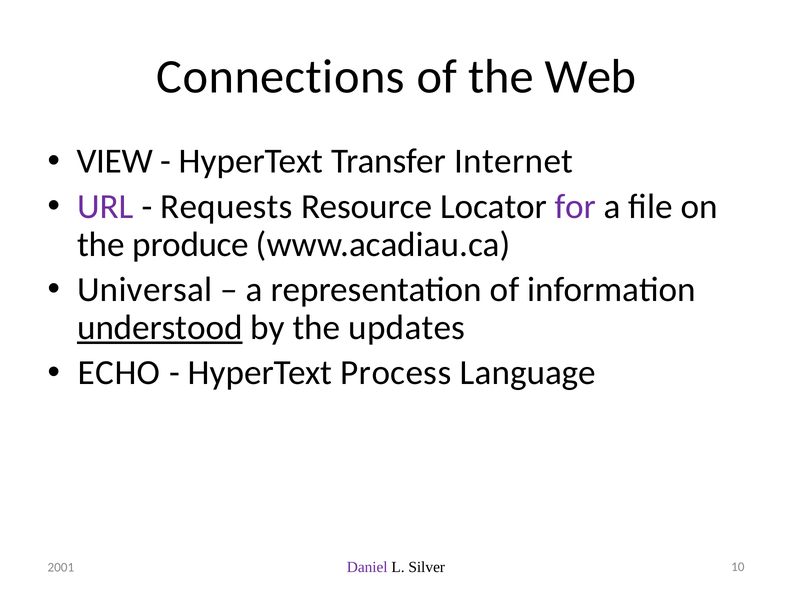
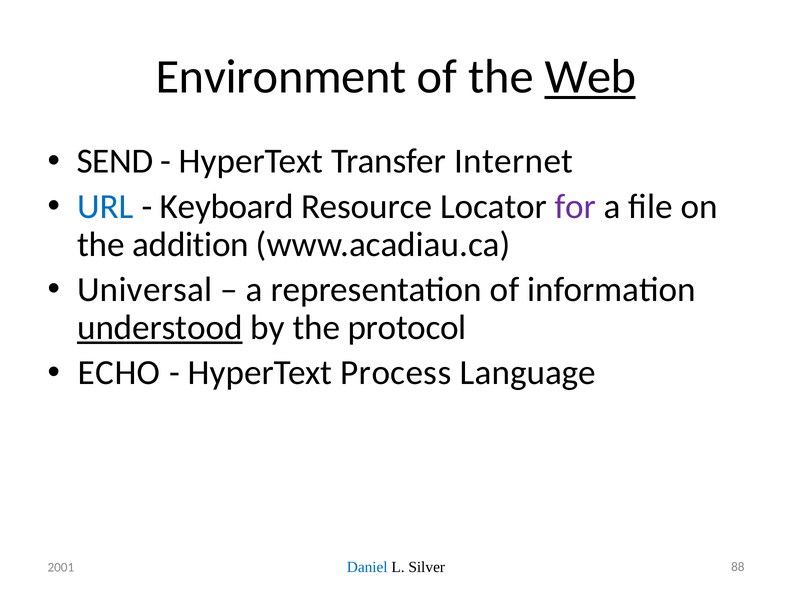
Connections: Connections -> Environment (281, 77)
Web underline: none -> present (590, 77)
VIEW: VIEW -> SEND (115, 161)
URL colour: purple -> blue (105, 206)
Requests: Requests -> Keyboard (227, 206)
produce: produce -> addition (191, 245)
updates: updates -> protocol (407, 328)
Daniel colour: purple -> blue (367, 567)
10: 10 -> 88 (738, 567)
